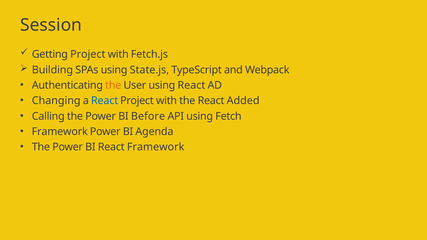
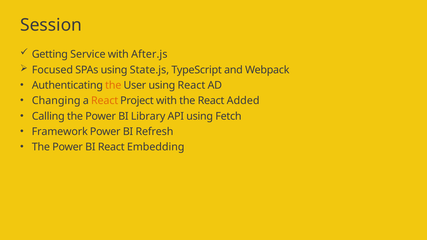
Getting Project: Project -> Service (88, 54)
Fetch.js: Fetch.js -> After.js (149, 54)
Building: Building -> Focused (52, 70)
React colour: blue -> orange (105, 101)
Before: Before -> Library (148, 116)
Agenda: Agenda -> Refresh (154, 132)
React Framework: Framework -> Embedding (156, 147)
